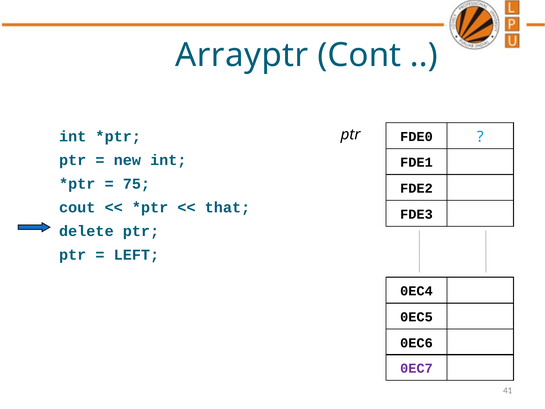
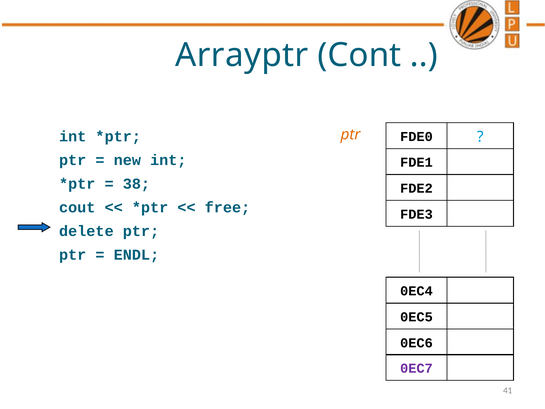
ptr colour: black -> orange (351, 135)
75: 75 -> 38 (136, 184)
that: that -> free (227, 207)
LEFT: LEFT -> ENDL (136, 255)
